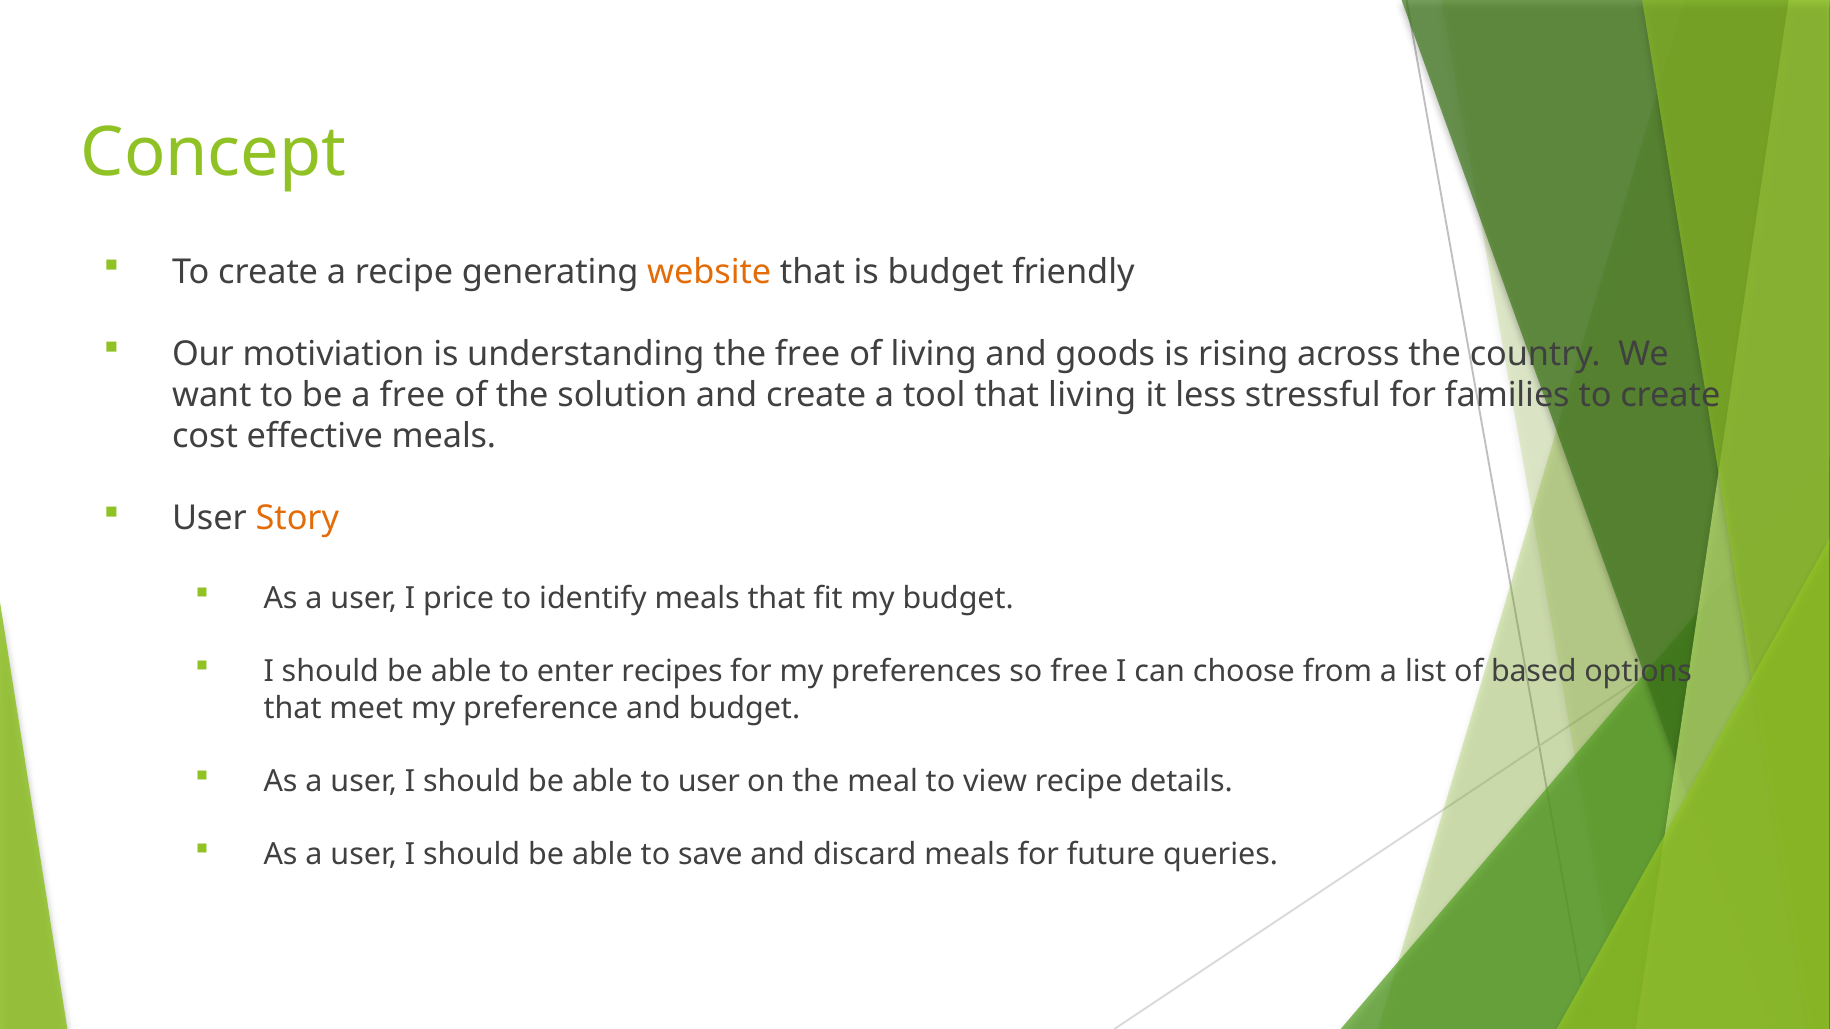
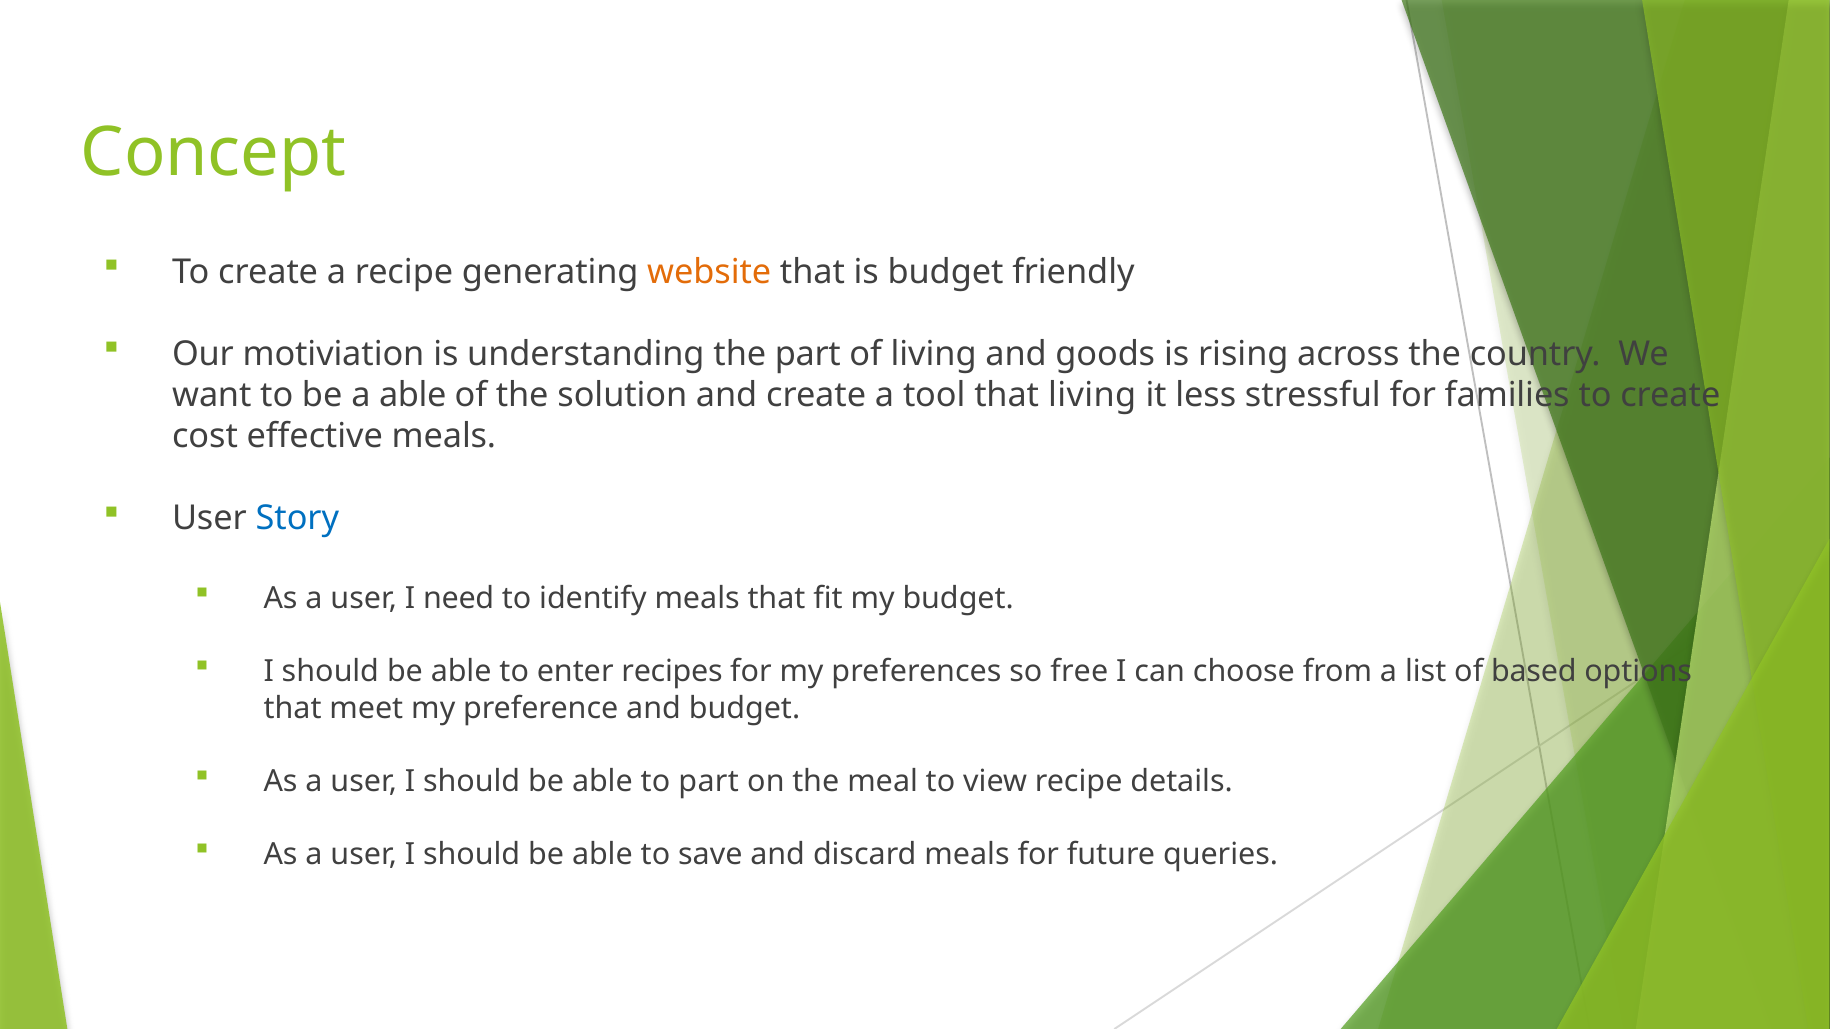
the free: free -> part (808, 354)
a free: free -> able (413, 395)
Story colour: orange -> blue (297, 519)
price: price -> need (459, 598)
to user: user -> part (709, 781)
